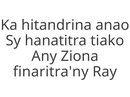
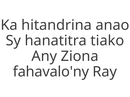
finaritra'ny: finaritra'ny -> fahavalo'ny (51, 72)
